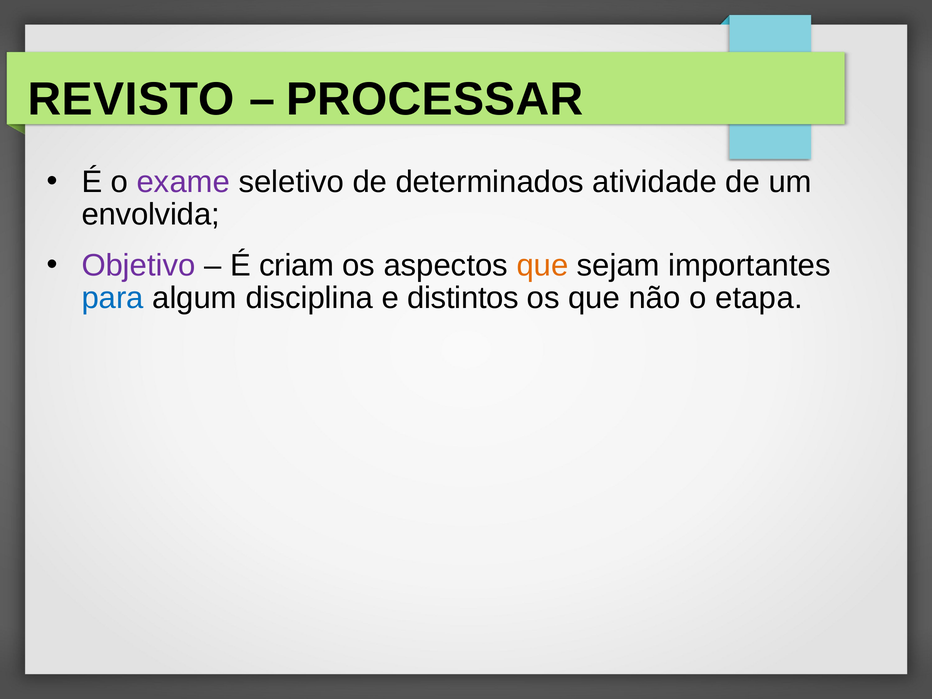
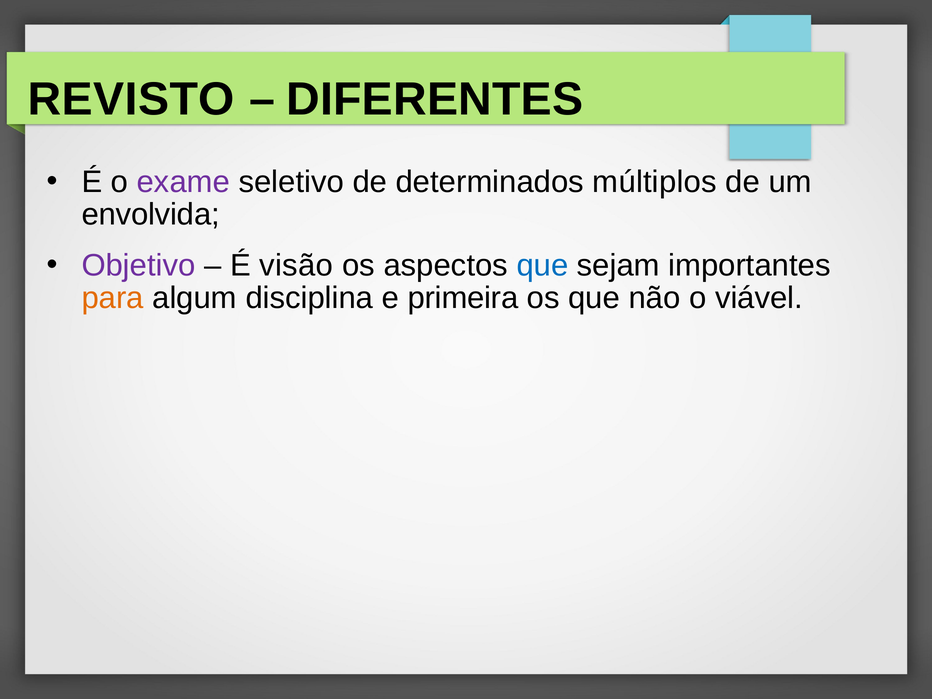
PROCESSAR: PROCESSAR -> DIFERENTES (435, 99)
atividade: atividade -> múltiplos (655, 182)
criam: criam -> visão (296, 265)
que colour: orange -> blue (542, 265)
para colour: blue -> orange (113, 298)
distintos: distintos -> primeira (463, 298)
etapa: etapa -> viável (759, 298)
